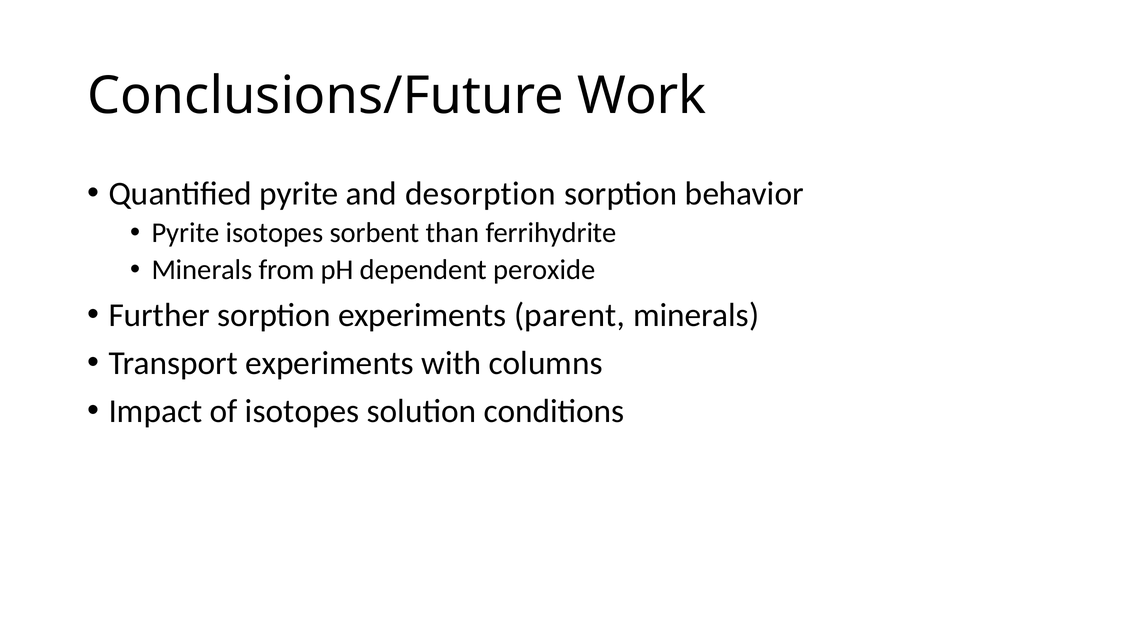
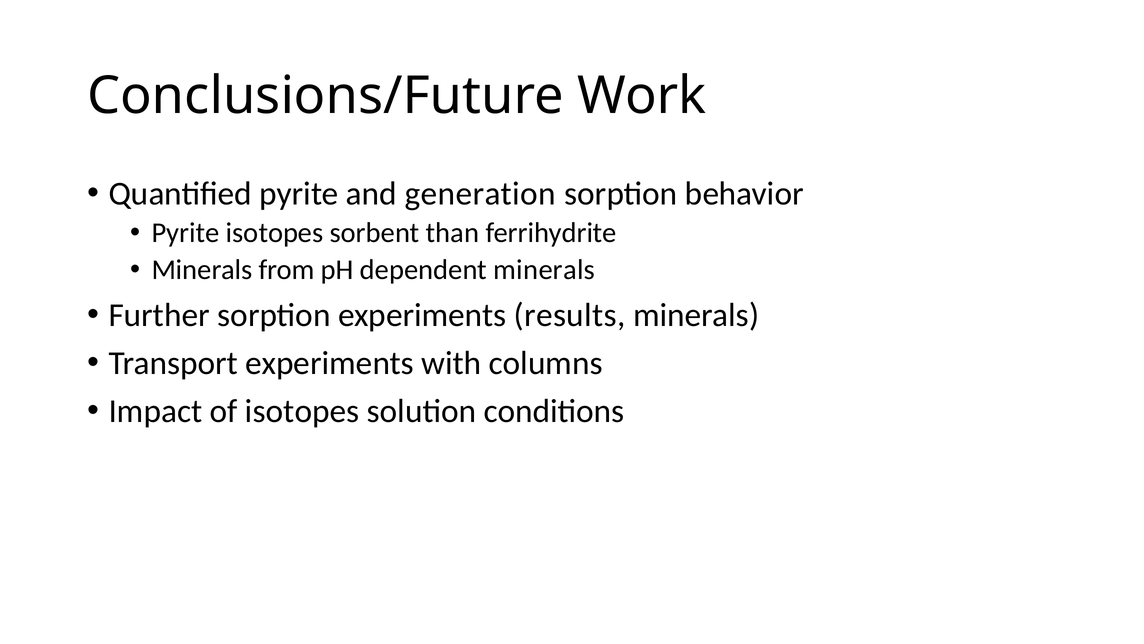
desorption: desorption -> generation (480, 193)
dependent peroxide: peroxide -> minerals (544, 270)
parent: parent -> results (570, 315)
